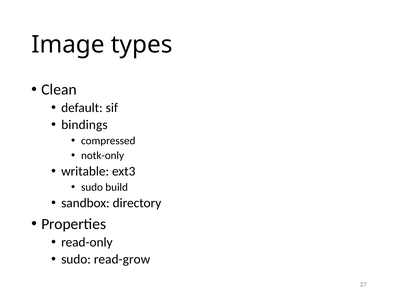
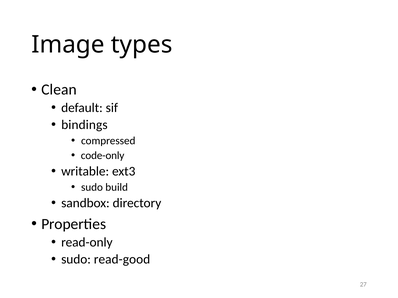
notk-only: notk-only -> code-only (103, 156)
read-grow: read-grow -> read-good (122, 260)
